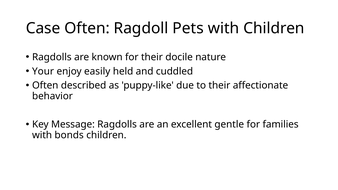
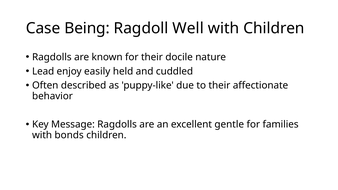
Case Often: Often -> Being (87, 28)
Pets: Pets -> Well (188, 28)
Your: Your -> Lead (43, 71)
